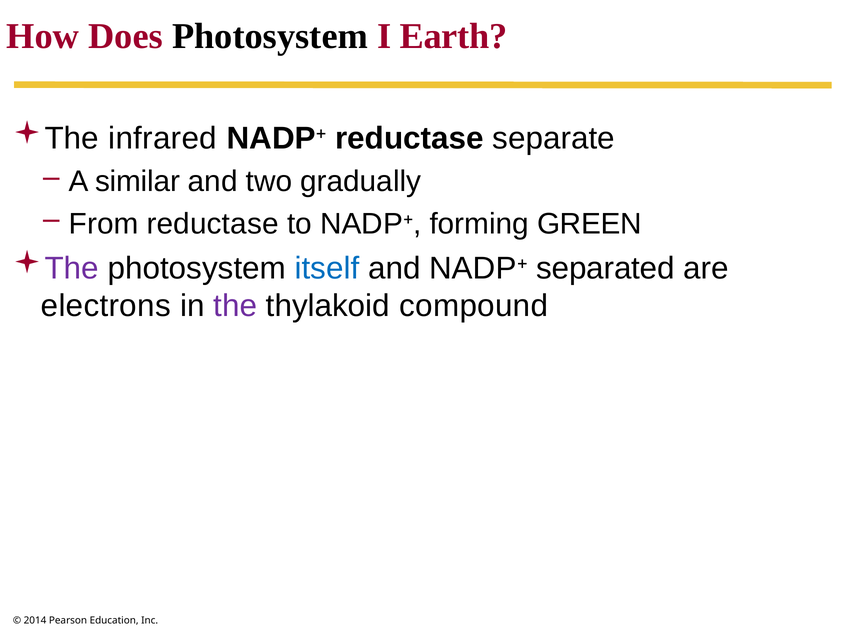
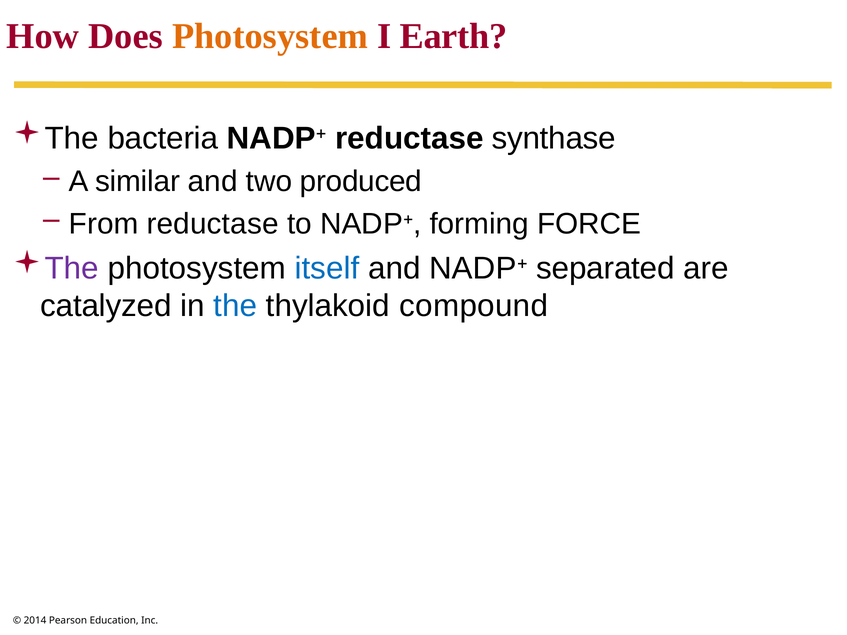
Photosystem colour: black -> orange (270, 36)
infrared: infrared -> bacteria (163, 138)
separate: separate -> synthase (554, 138)
gradually: gradually -> produced (361, 182)
GREEN: GREEN -> FORCE (589, 224)
electrons: electrons -> catalyzed (106, 306)
the colour: purple -> blue (235, 306)
